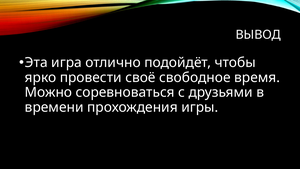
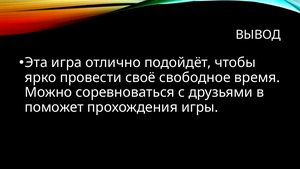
времени: времени -> поможет (54, 107)
